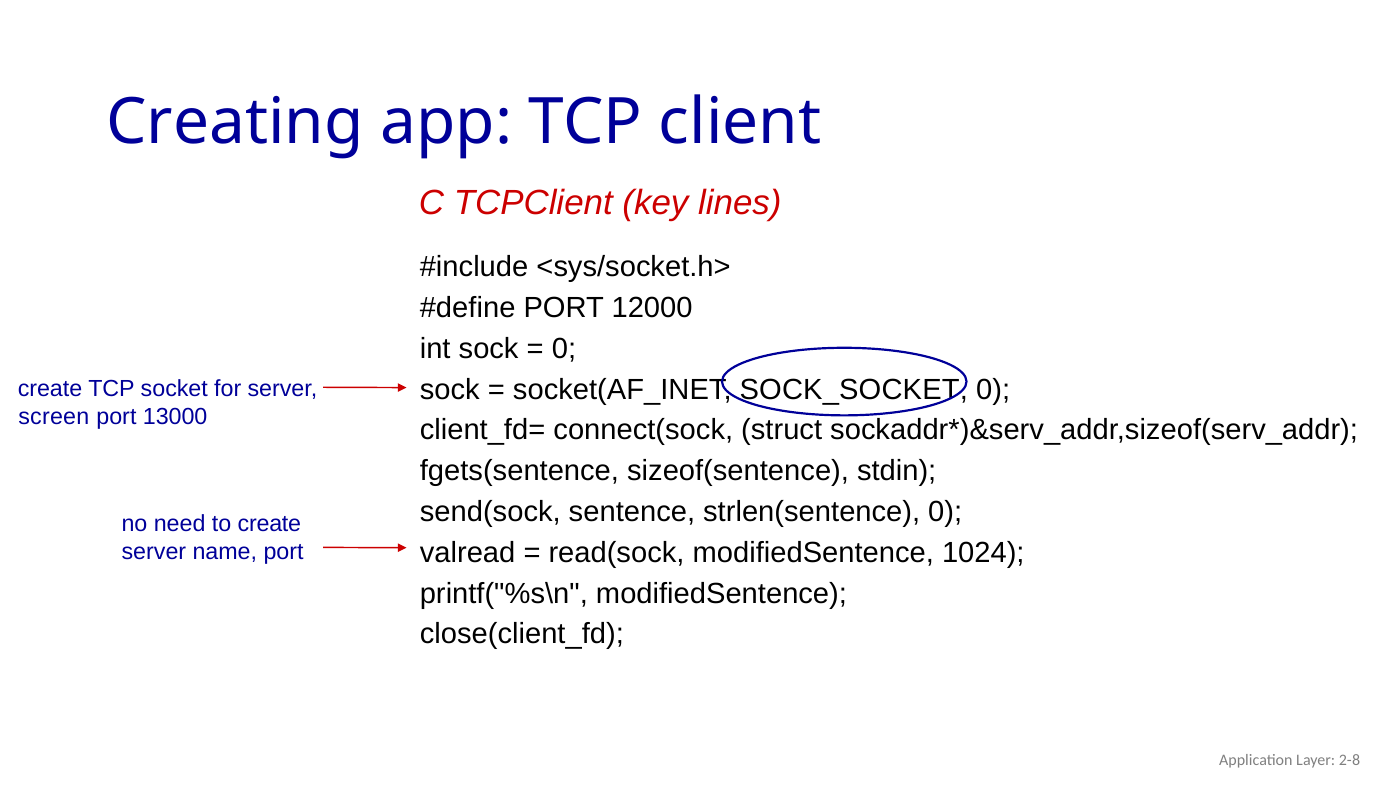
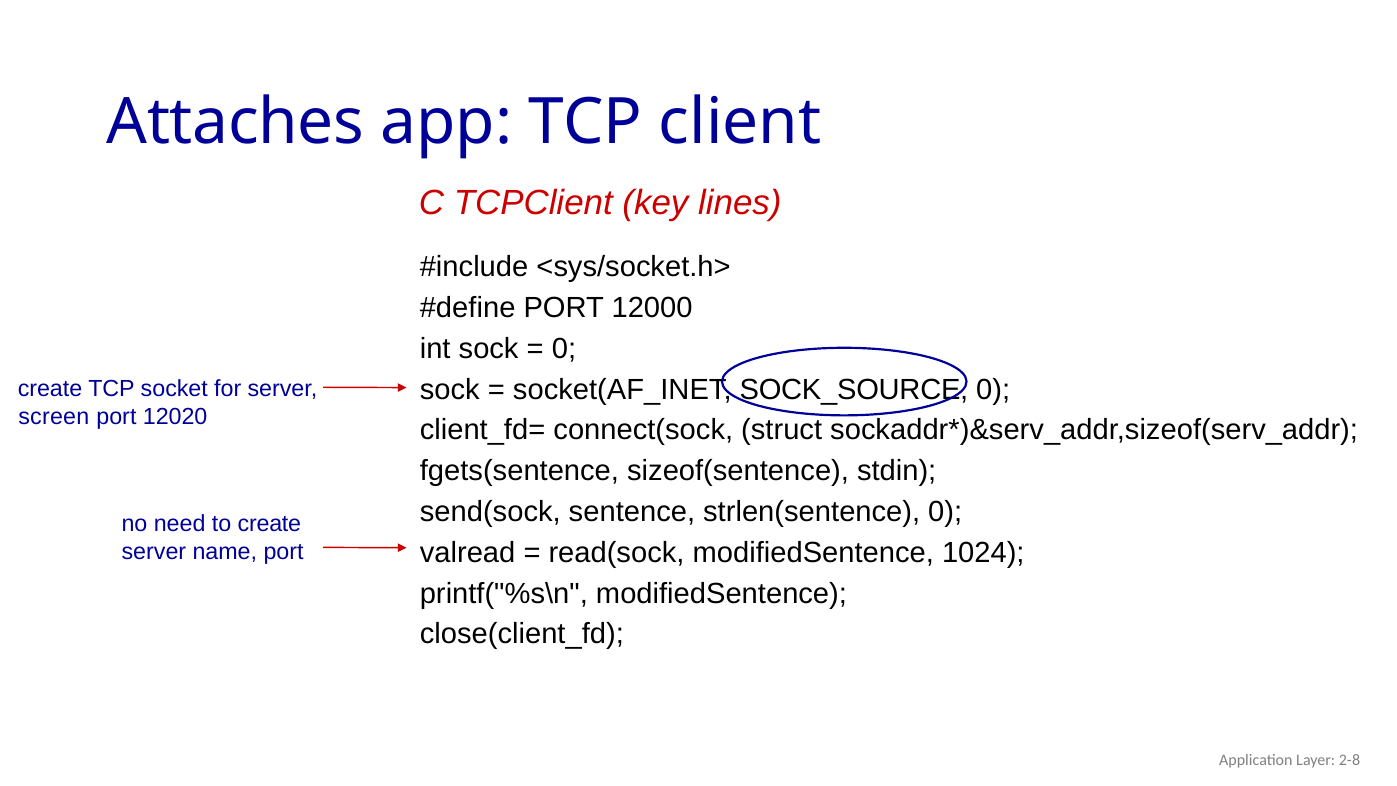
Creating: Creating -> Attaches (235, 122)
SOCK_SOCKET: SOCK_SOCKET -> SOCK_SOURCE (854, 389)
13000: 13000 -> 12020 (175, 417)
